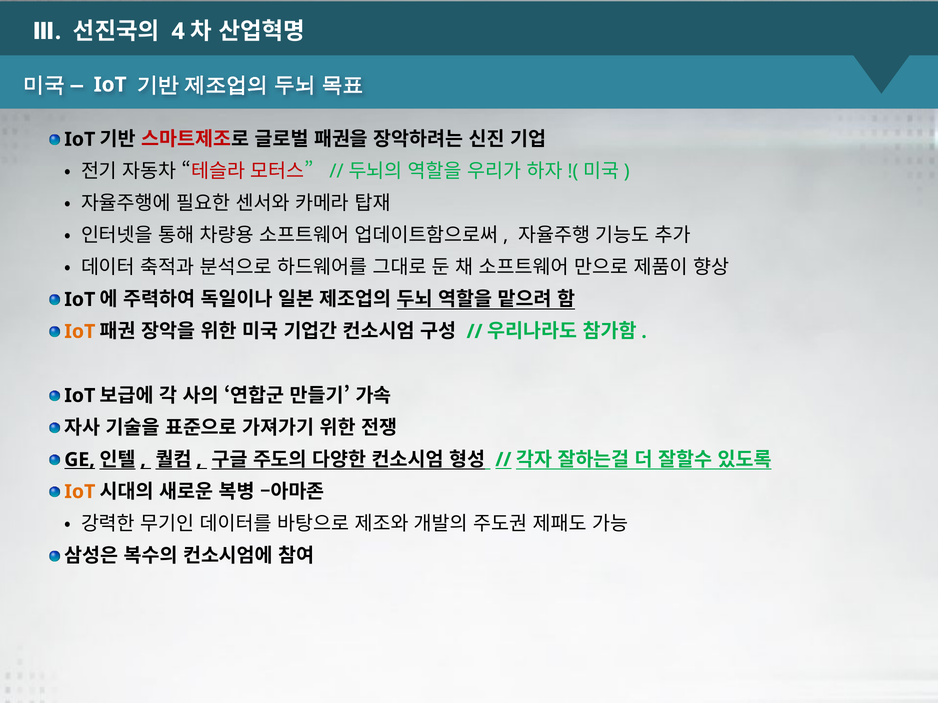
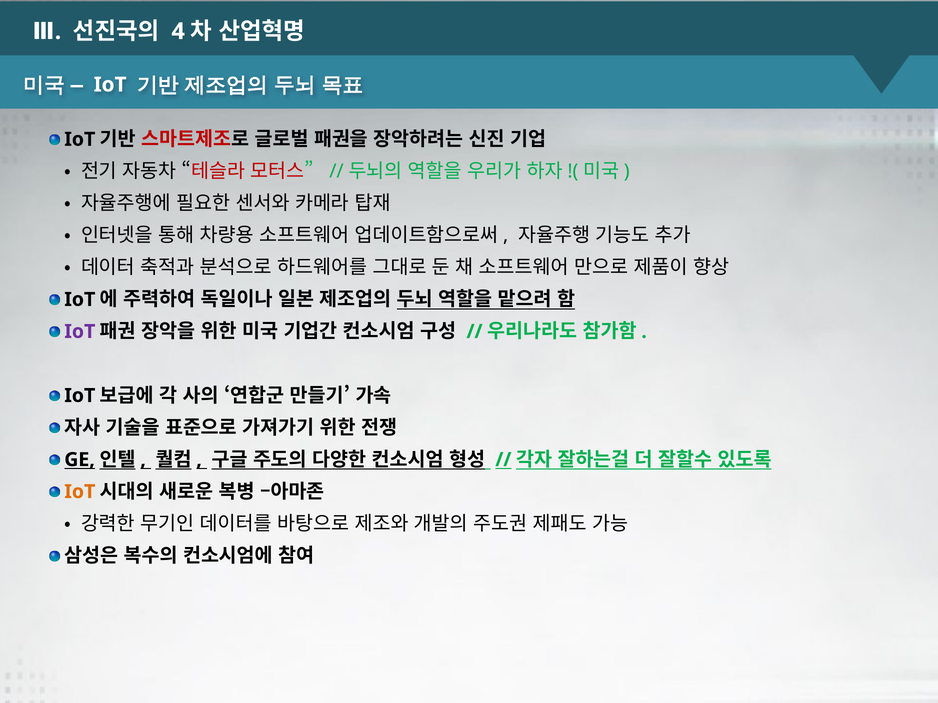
IoT colour: orange -> purple (80, 332)
